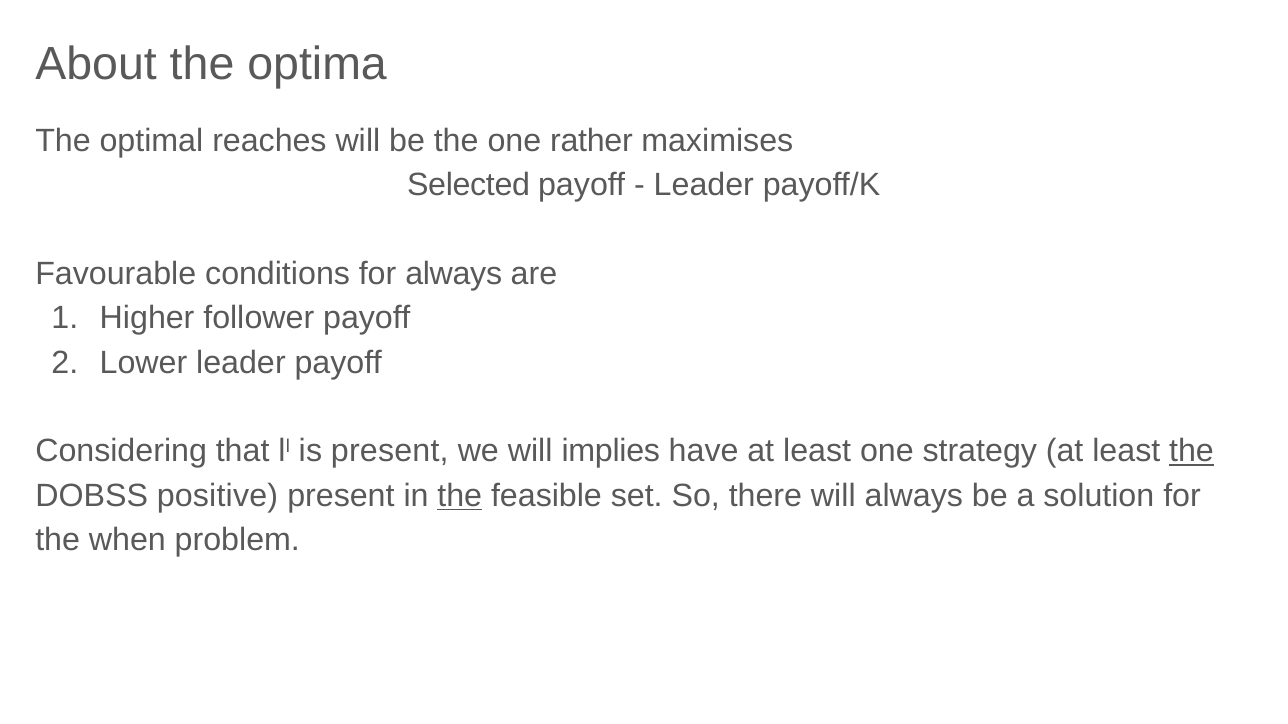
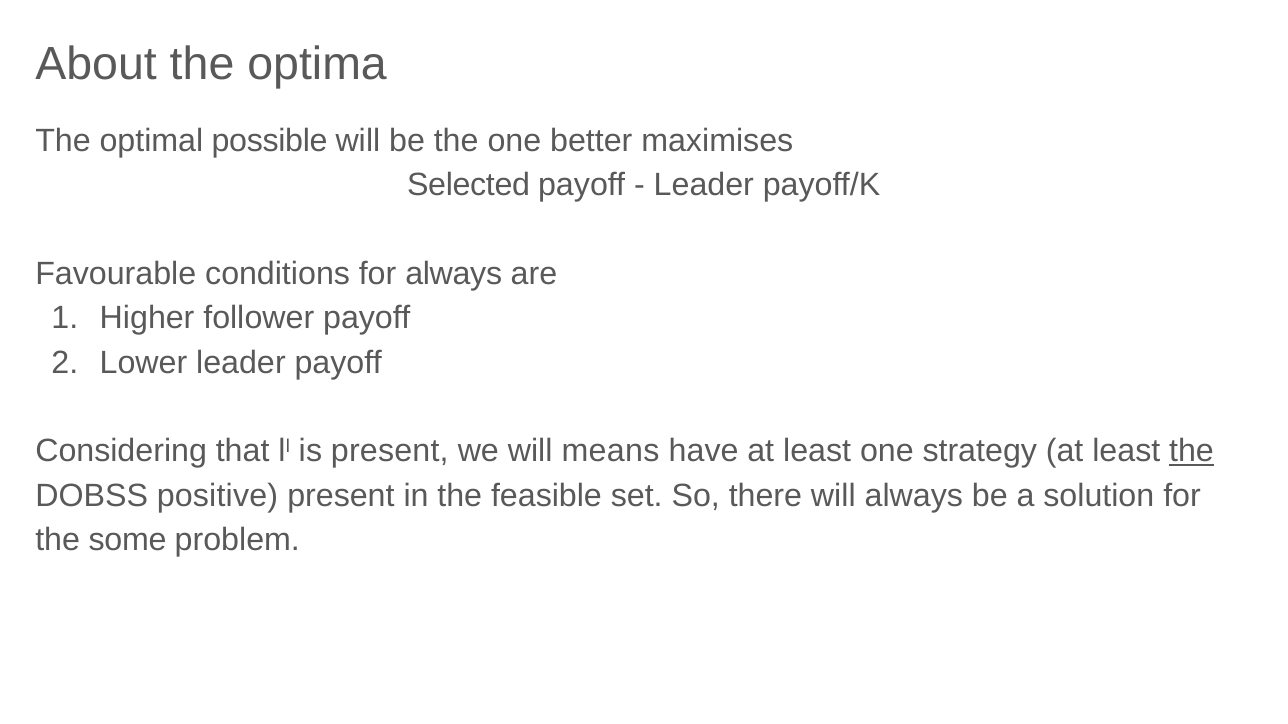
reaches: reaches -> possible (270, 141)
rather: rather -> better (591, 141)
implies: implies -> means (611, 452)
the underline: present -> none (460, 496)
when: when -> some (128, 540)
